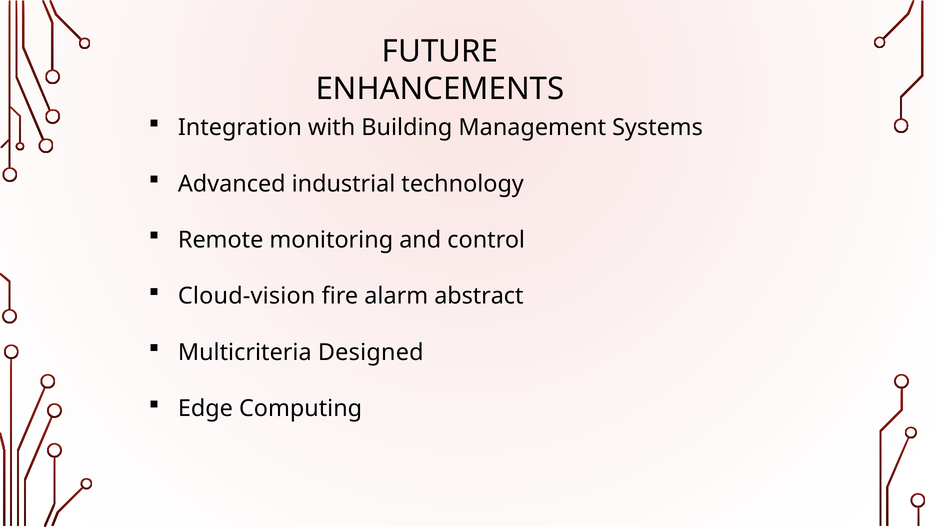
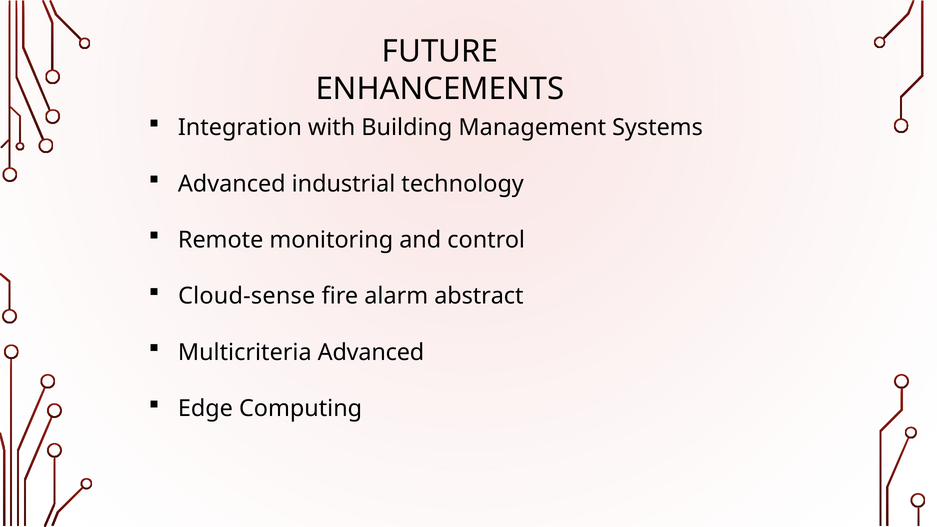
Cloud-vision: Cloud-vision -> Cloud-sense (247, 296)
Multicriteria Designed: Designed -> Advanced (371, 353)
